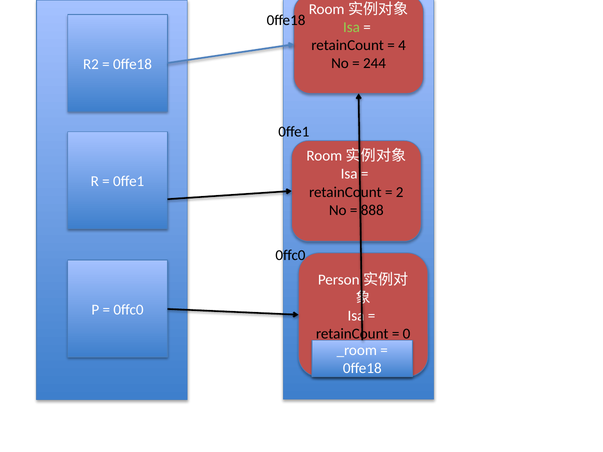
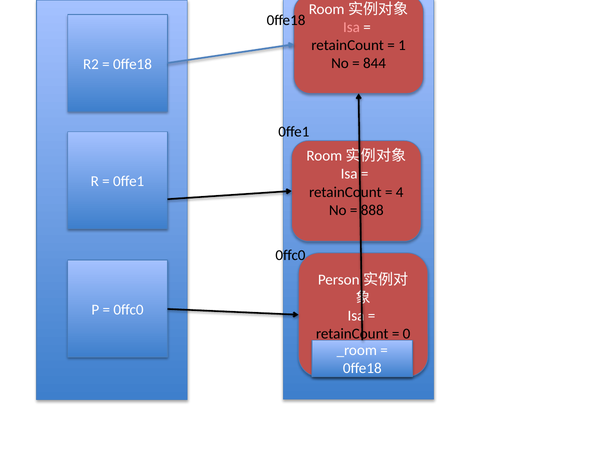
Isa colour: light green -> pink (351, 27)
4: 4 -> 1 (402, 45)
244: 244 -> 844 (375, 63)
2: 2 -> 4 (400, 192)
